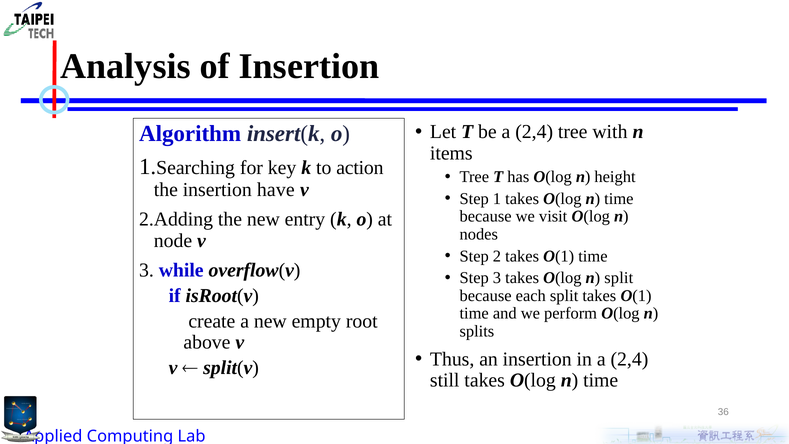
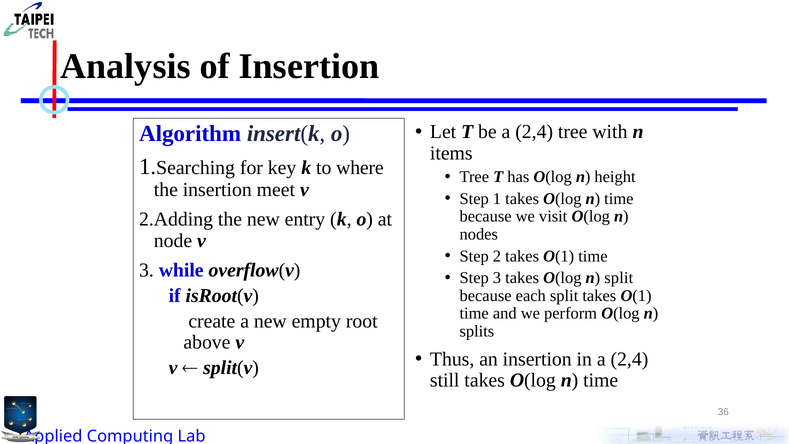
action: action -> where (360, 168)
have: have -> meet (276, 190)
